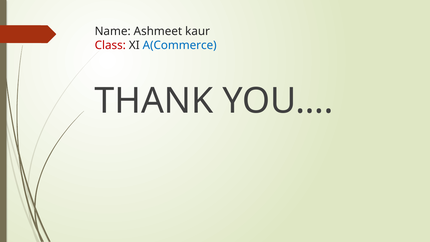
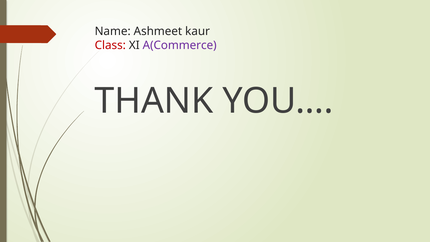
A(Commerce colour: blue -> purple (180, 45)
